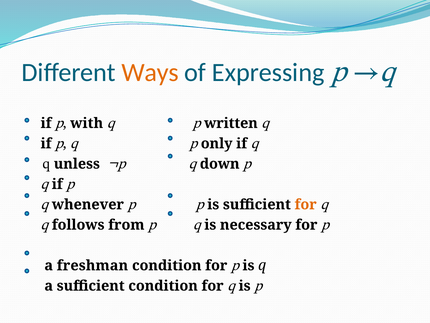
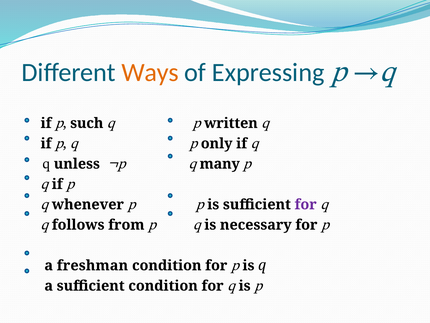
with: with -> such (87, 123)
down: down -> many (220, 164)
for colour: orange -> purple (306, 204)
